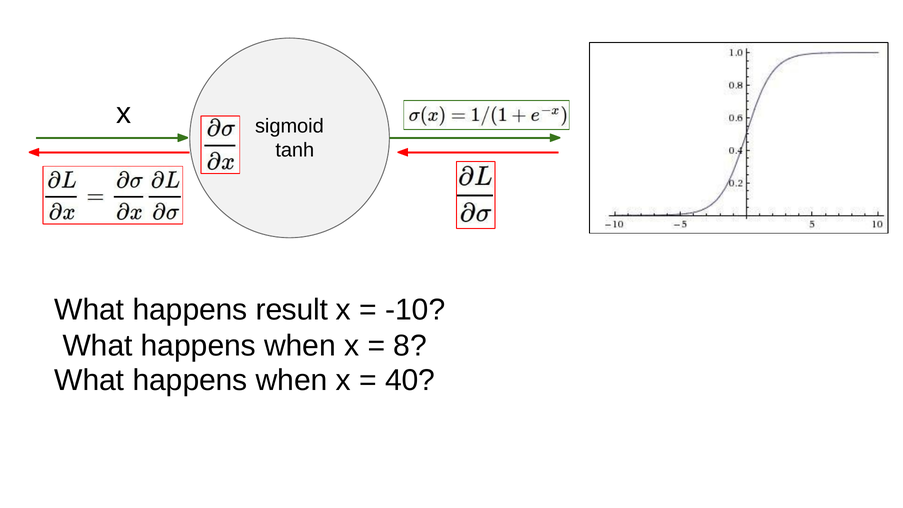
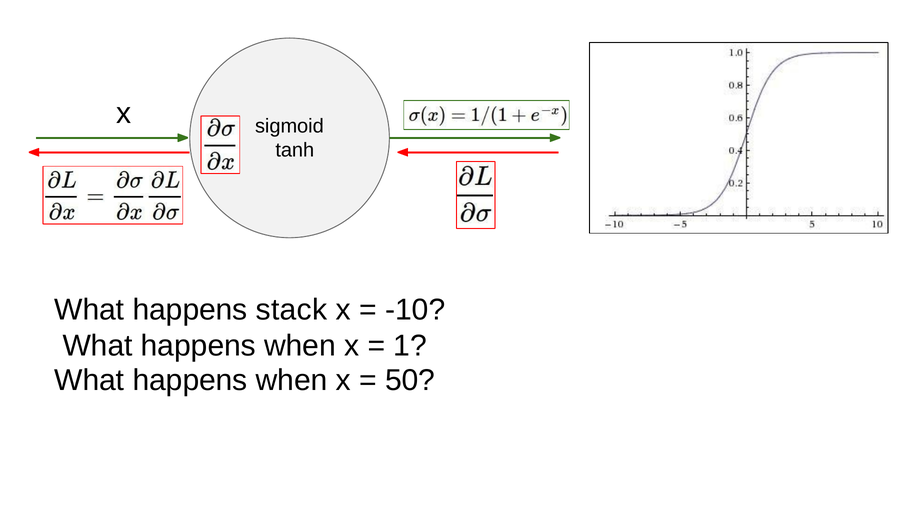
result: result -> stack (292, 310)
8: 8 -> 1 (410, 346)
40: 40 -> 50 (410, 380)
